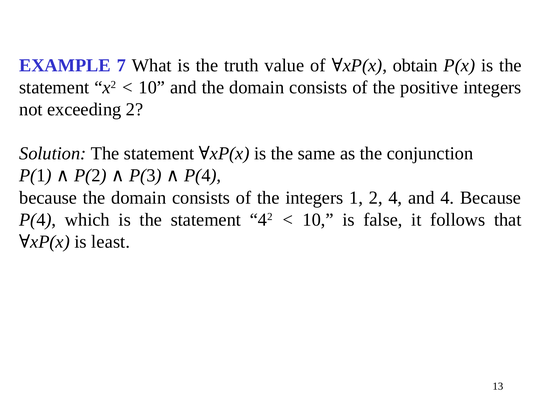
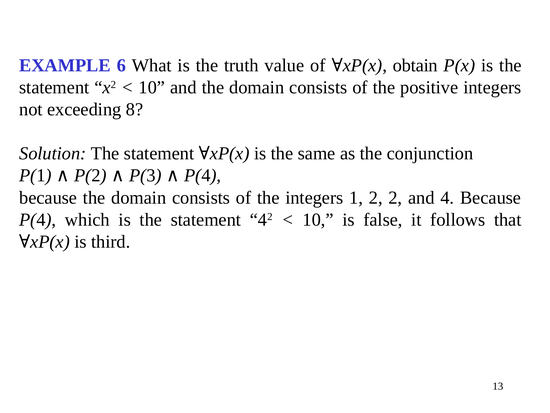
7: 7 -> 6 (121, 65)
exceeding 2: 2 -> 8 (135, 109)
2 4: 4 -> 2 (395, 197)
least: least -> third (111, 241)
